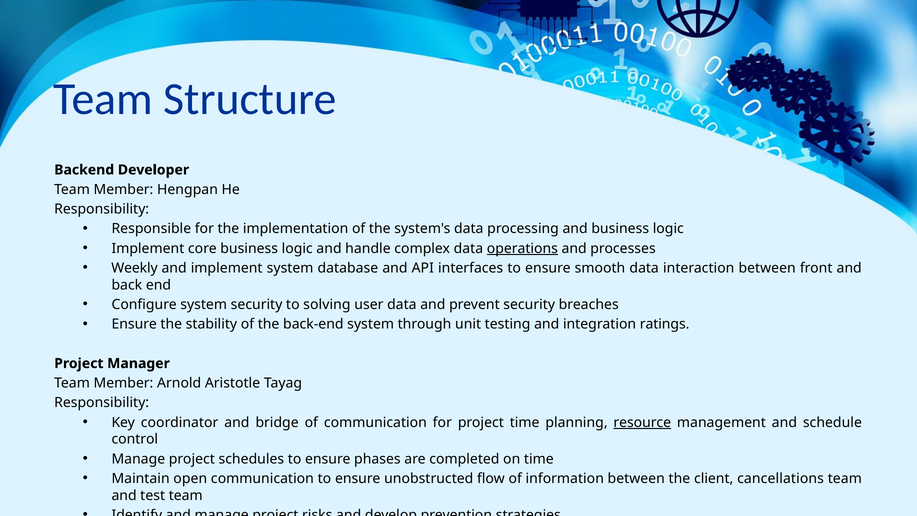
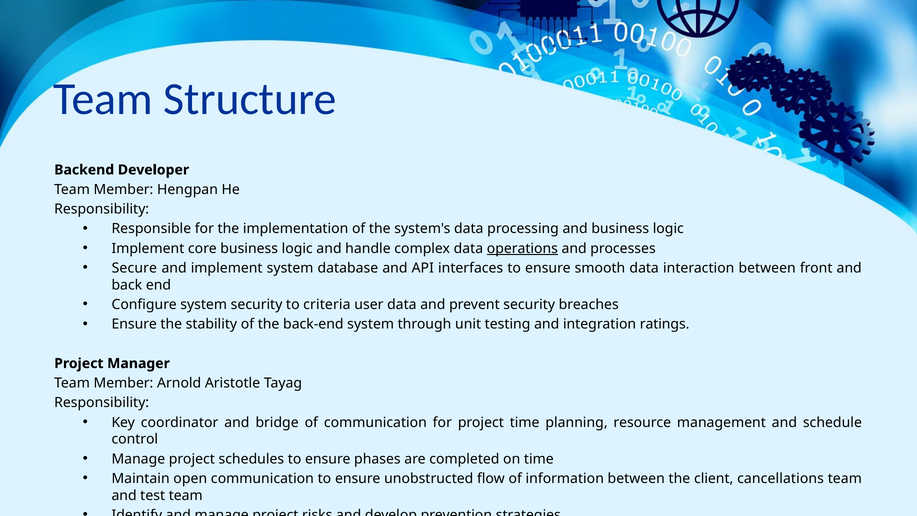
Weekly: Weekly -> Secure (134, 268)
solving: solving -> criteria (327, 304)
resource underline: present -> none (642, 422)
